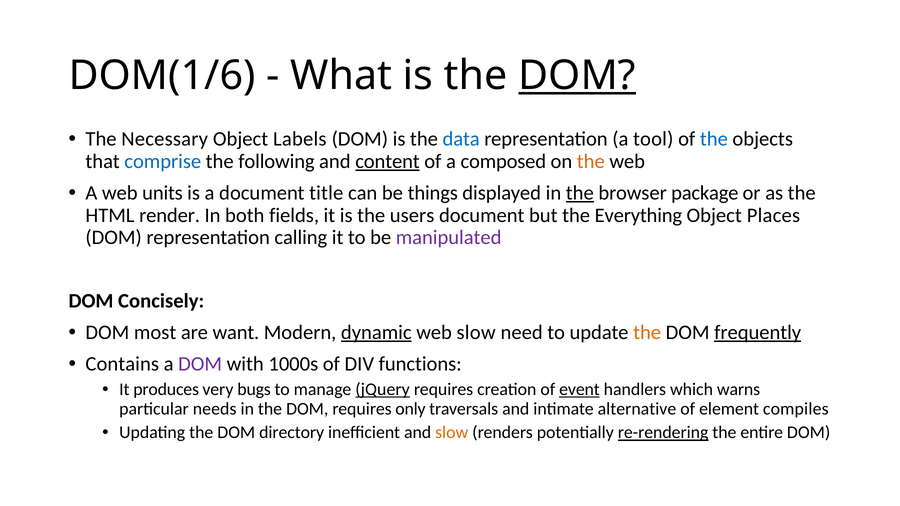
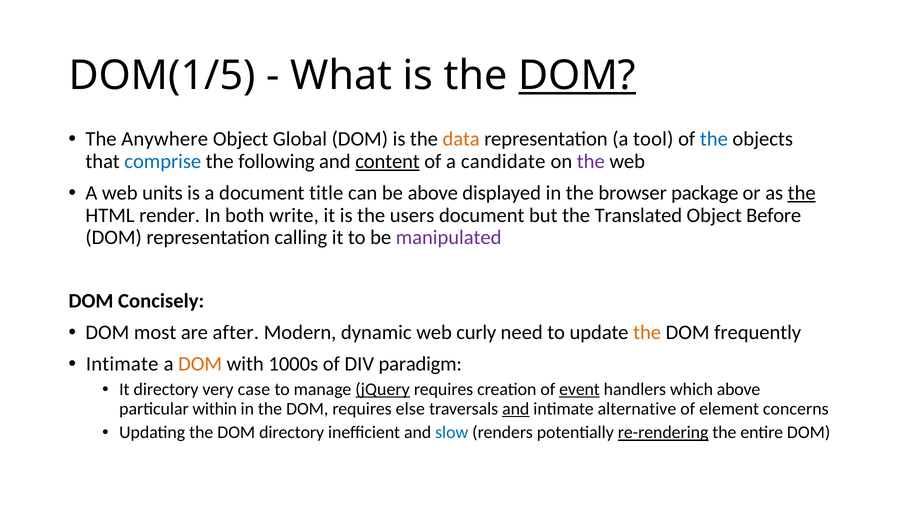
DOM(1/6: DOM(1/6 -> DOM(1/5 (162, 76)
Necessary: Necessary -> Anywhere (165, 139)
Labels: Labels -> Global (300, 139)
data colour: blue -> orange (461, 139)
composed: composed -> candidate (503, 161)
the colour: orange -> purple (591, 161)
be things: things -> above (433, 193)
the underline: present -> none (580, 193)
the underline: none -> present (802, 193)
fields: fields -> write (294, 215)
Everything: Everything -> Translated (638, 215)
Places: Places -> Before (774, 215)
want: want -> after (236, 333)
dynamic underline: present -> none (376, 333)
web slow: slow -> curly (476, 333)
frequently underline: present -> none (758, 333)
Contains: Contains -> Intimate (122, 364)
DOM colour: purple -> orange (200, 364)
functions: functions -> paradigm (420, 364)
It produces: produces -> directory (166, 390)
bugs: bugs -> case (254, 390)
which warns: warns -> above (739, 390)
needs: needs -> within (215, 409)
only: only -> else (410, 409)
and underline: none -> present (516, 409)
compiles: compiles -> concerns (796, 409)
slow colour: orange -> blue (452, 433)
